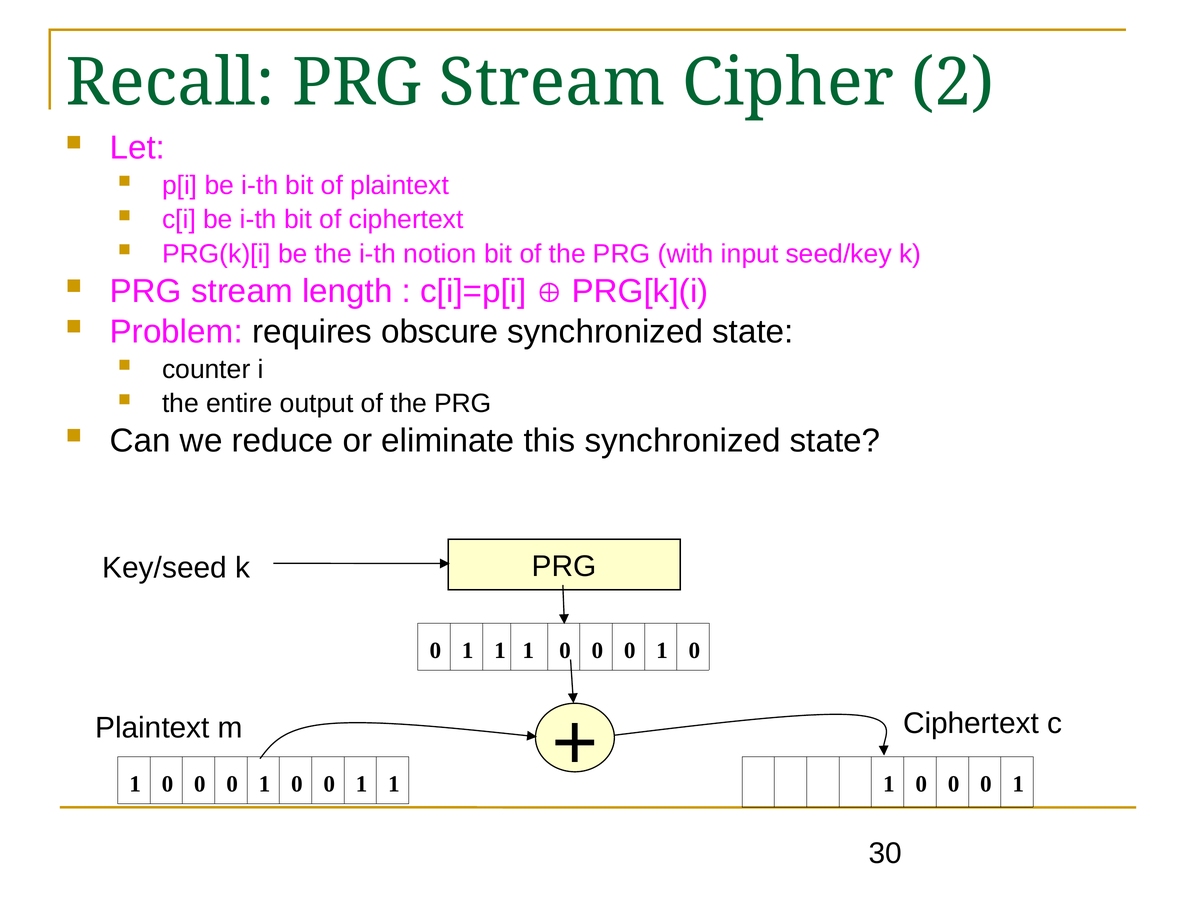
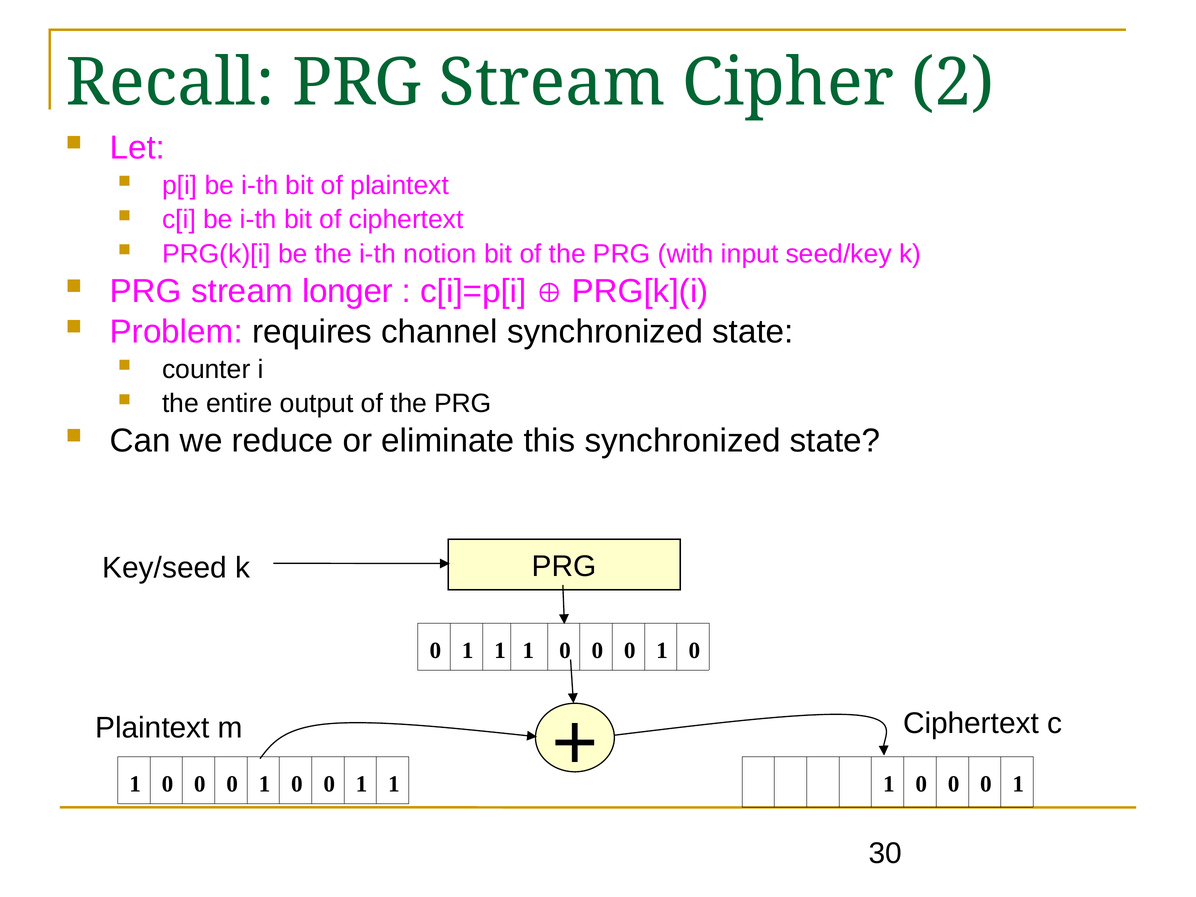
length: length -> longer (347, 291)
obscure: obscure -> channel (440, 332)
